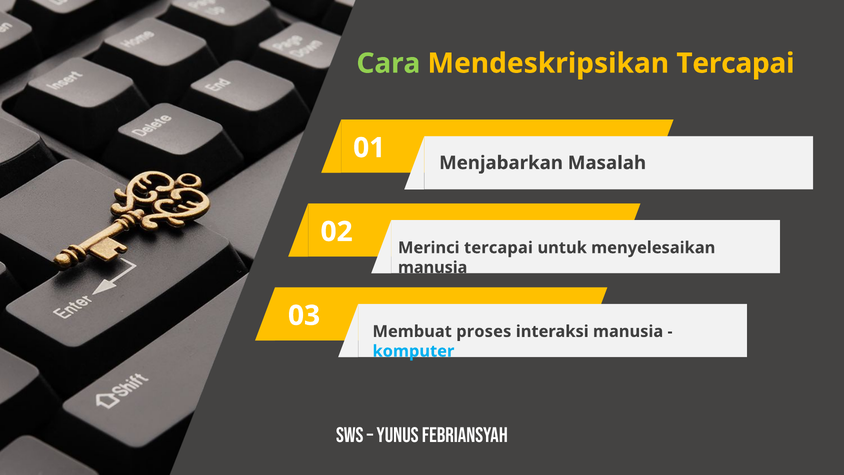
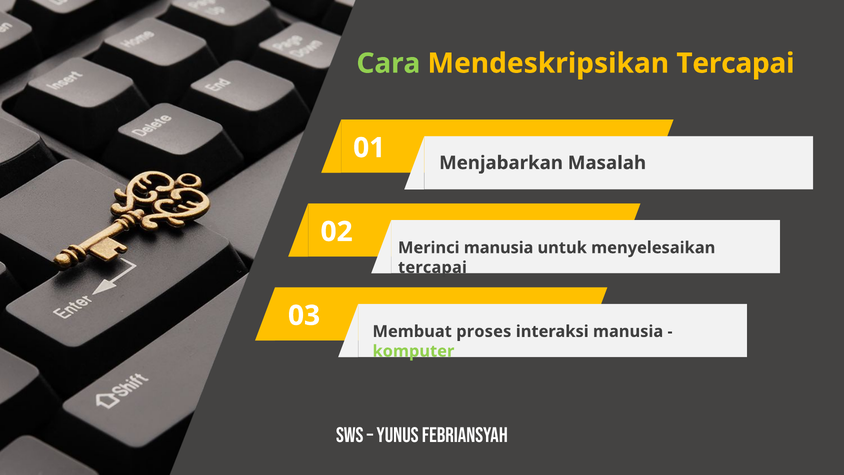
Merinci tercapai: tercapai -> manusia (499, 248)
manusia: manusia -> tercapai (432, 267)
komputer colour: light blue -> light green (413, 351)
